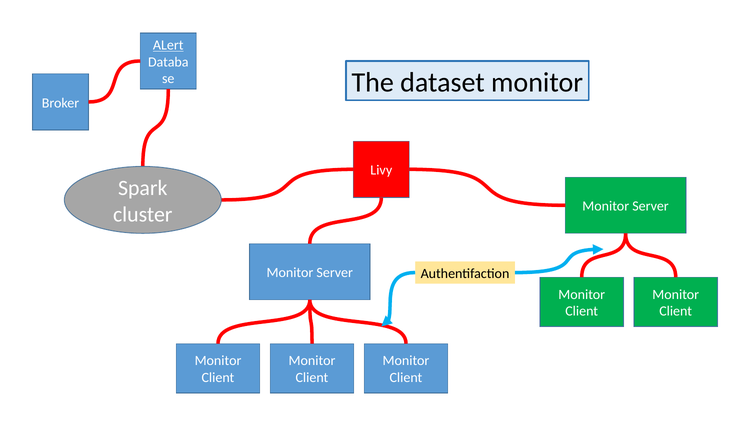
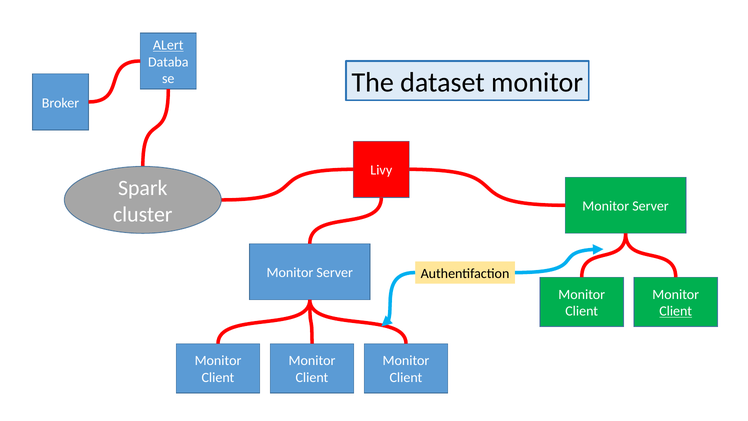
Client underline: none -> present (676, 311)
